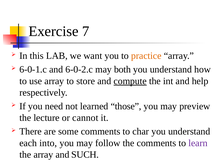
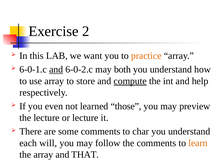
7: 7 -> 2 (86, 31)
and underline: none -> present (56, 69)
need: need -> even (54, 106)
or cannot: cannot -> lecture (85, 117)
into: into -> will (48, 143)
learn colour: purple -> orange (198, 143)
SUCH: SUCH -> THAT (85, 154)
